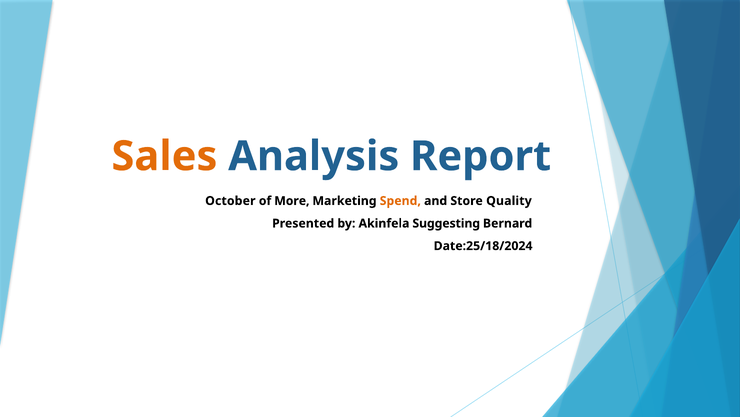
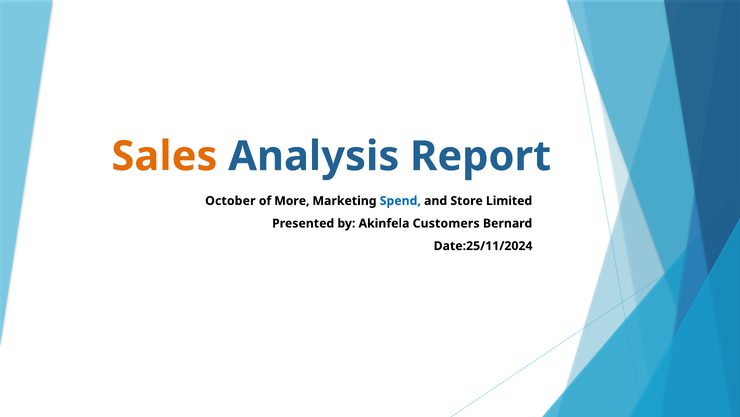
Spend colour: orange -> blue (400, 201)
Quality: Quality -> Limited (509, 201)
Suggesting: Suggesting -> Customers (446, 223)
Date:25/18/2024: Date:25/18/2024 -> Date:25/11/2024 (483, 246)
